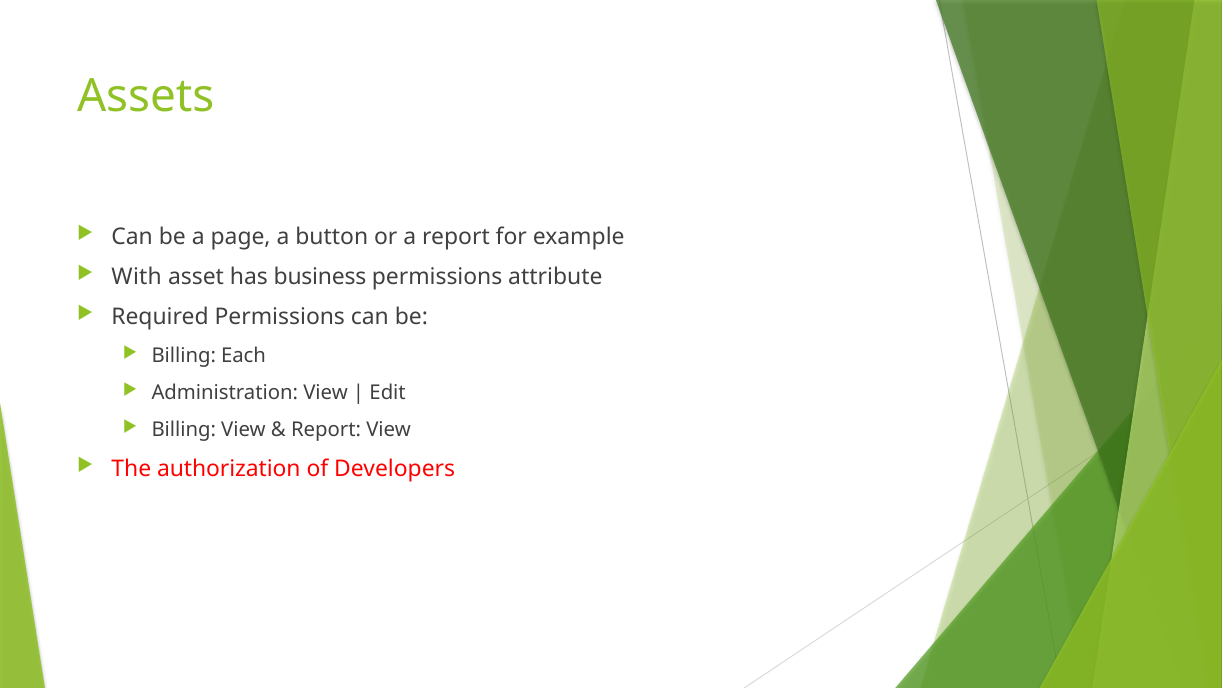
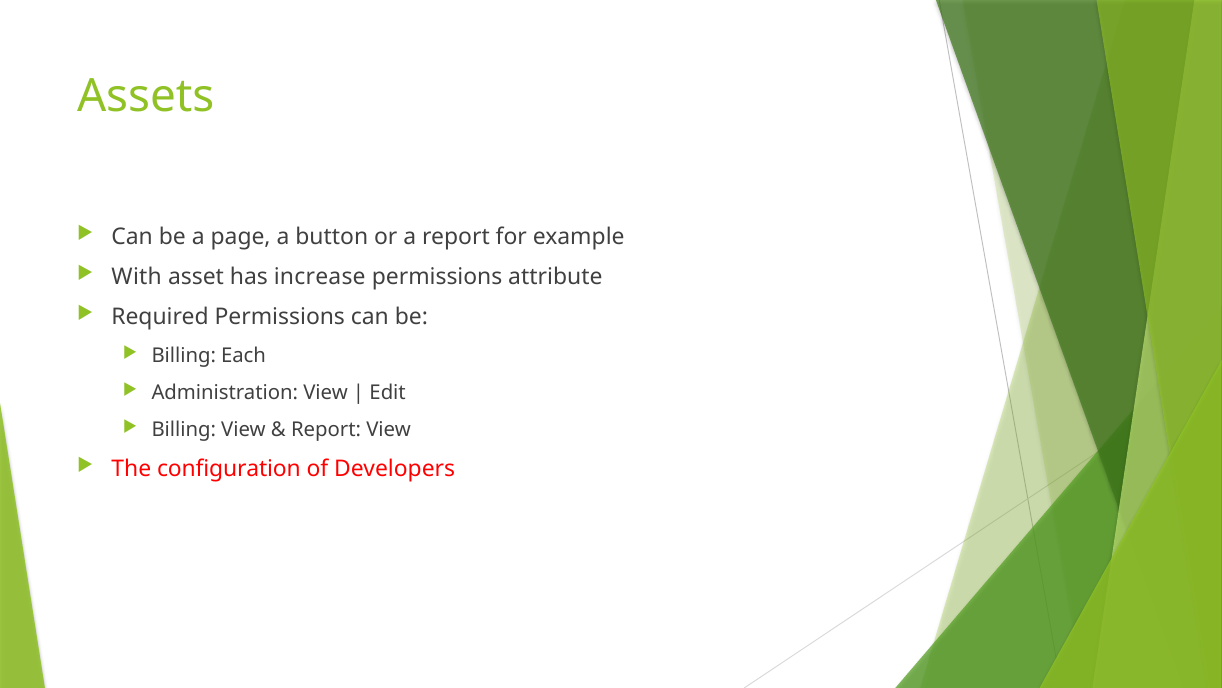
business: business -> increase (320, 277)
authorization: authorization -> configuration (229, 469)
